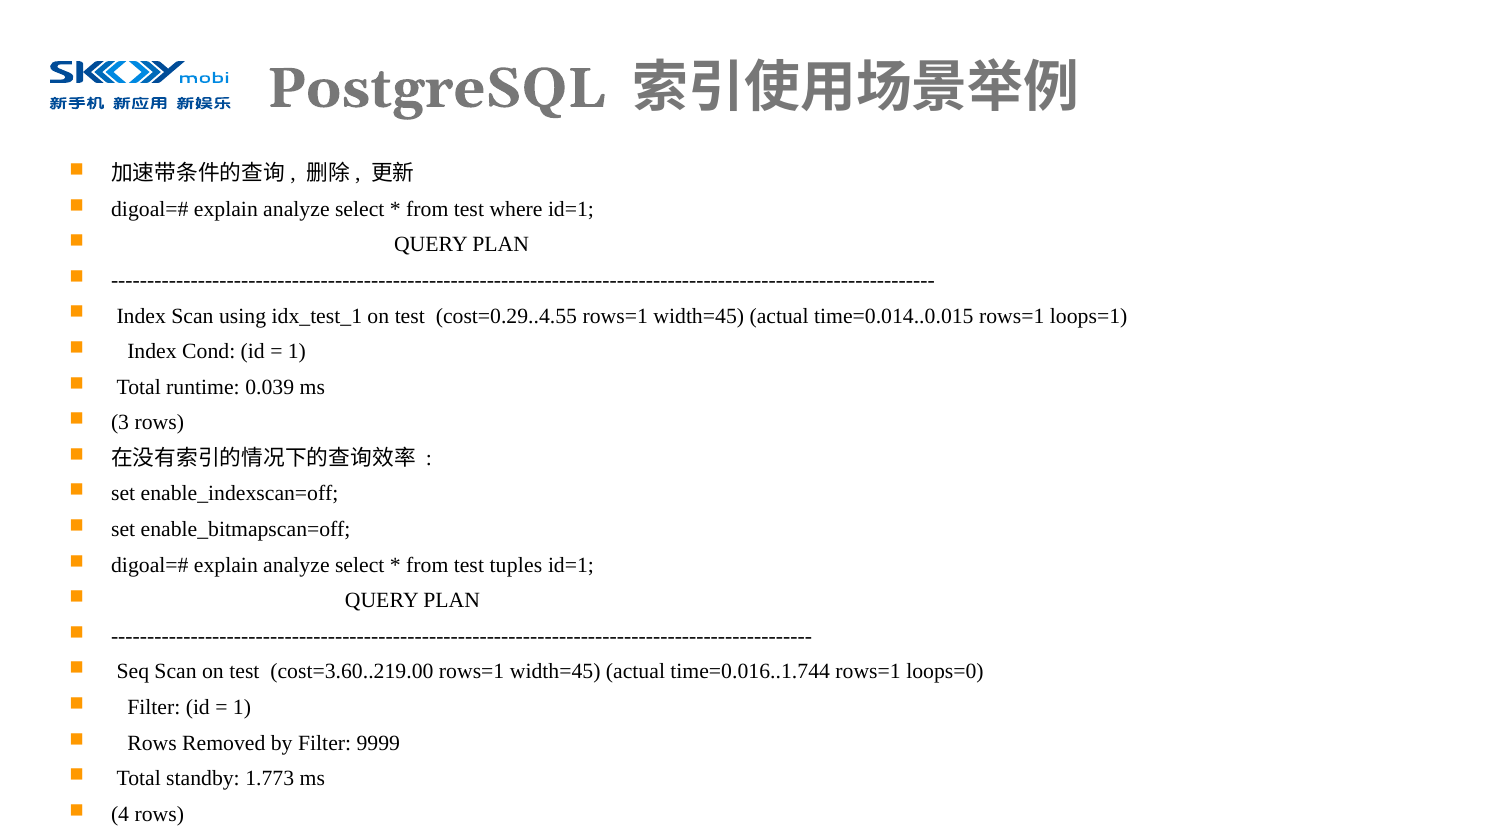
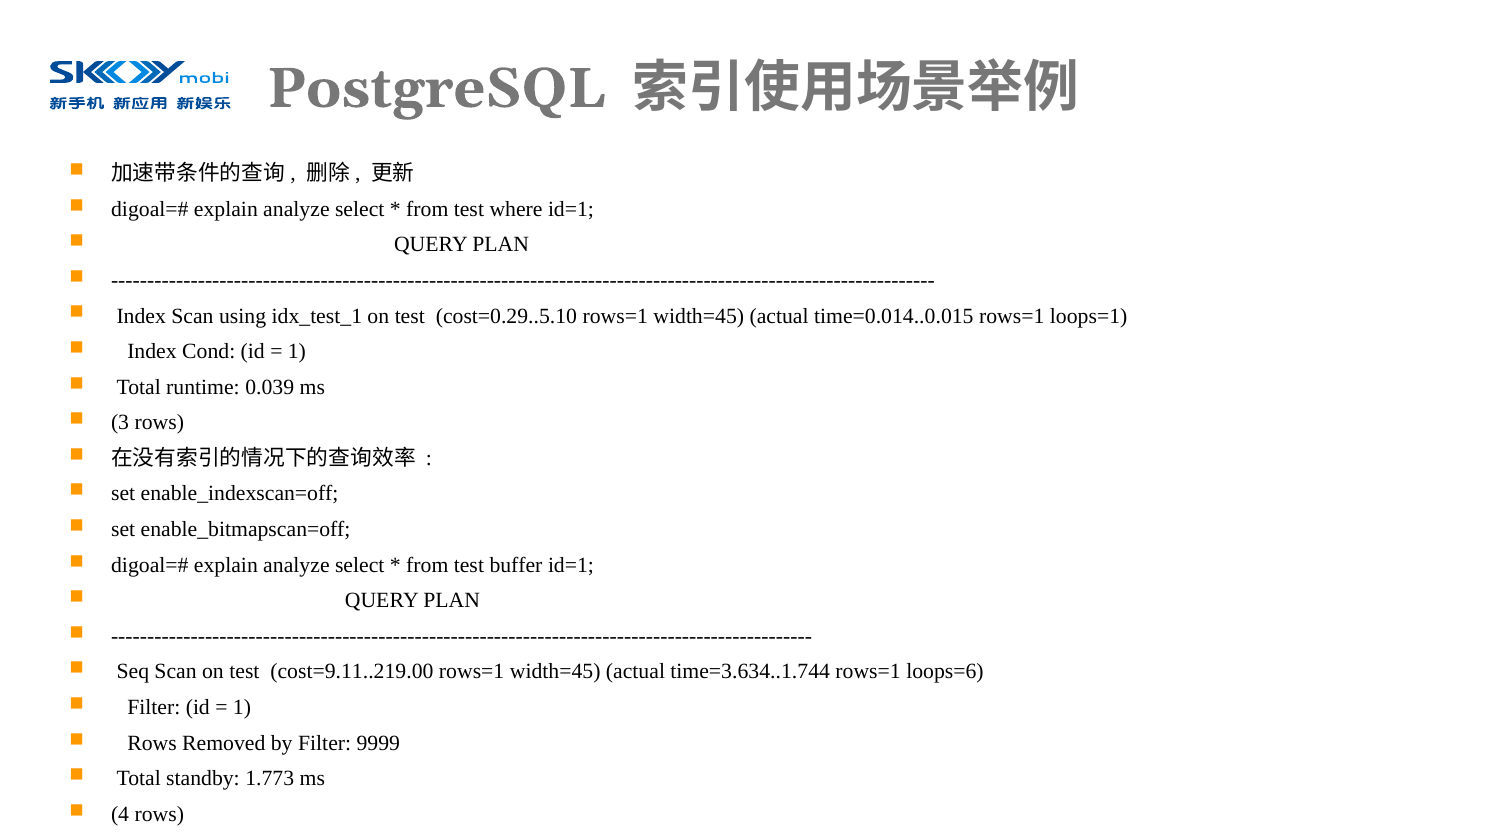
cost=0.29..4.55: cost=0.29..4.55 -> cost=0.29..5.10 (506, 316)
tuples: tuples -> buffer (516, 565)
cost=3.60..219.00: cost=3.60..219.00 -> cost=9.11..219.00 (352, 672)
time=0.016..1.744: time=0.016..1.744 -> time=3.634..1.744 (750, 672)
loops=0: loops=0 -> loops=6 (945, 672)
